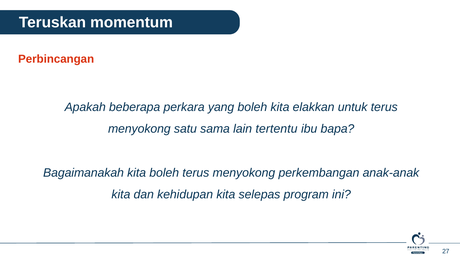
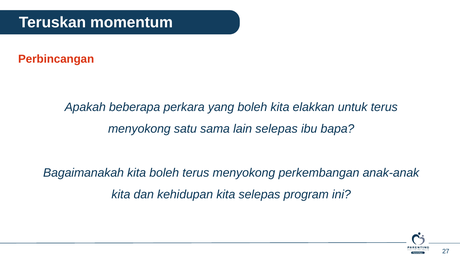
lain tertentu: tertentu -> selepas (277, 129)
